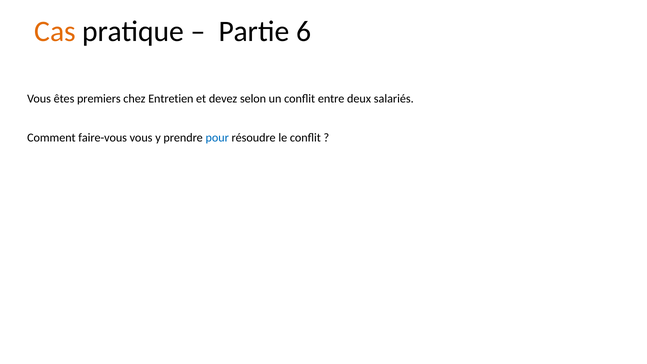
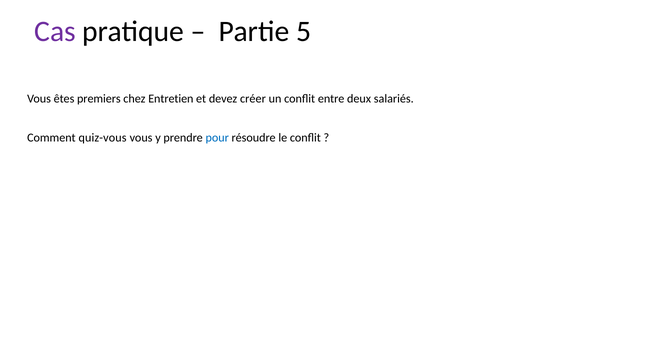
Cas colour: orange -> purple (55, 32)
6: 6 -> 5 (304, 32)
selon: selon -> créer (253, 99)
faire-vous: faire-vous -> quiz-vous (103, 138)
